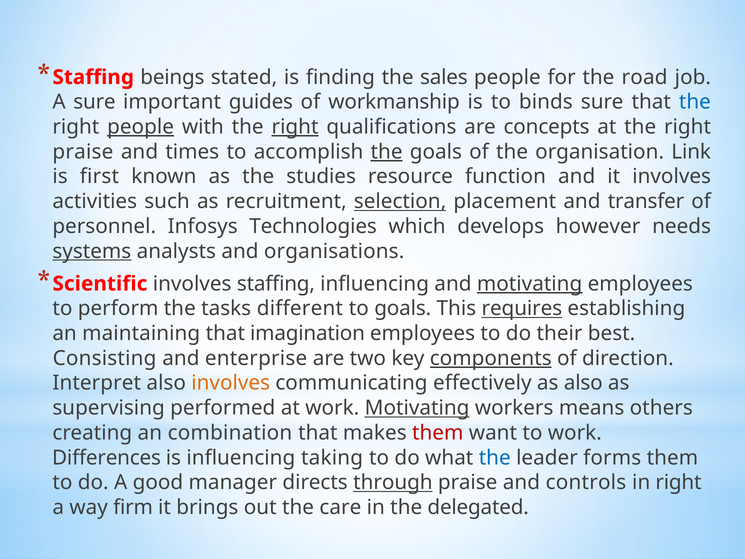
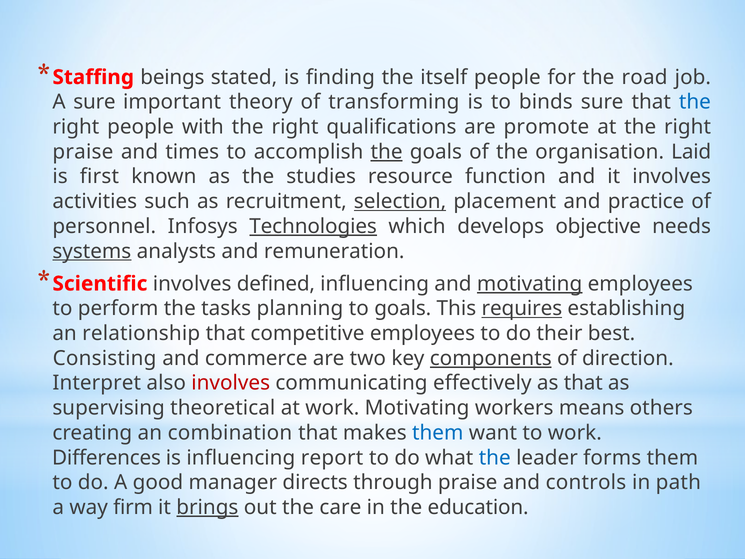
sales: sales -> itself (444, 77)
guides: guides -> theory (261, 102)
workmanship: workmanship -> transforming (394, 102)
people underline: present -> none (141, 127)
right underline: present -> none (295, 127)
concepts: concepts -> promote (546, 127)
Link: Link -> Laid (691, 152)
transfer: transfer -> practice (646, 201)
Technologies underline: none -> present (313, 226)
however: however -> objective (598, 226)
organisations: organisations -> remuneration (334, 251)
involves staffing: staffing -> defined (276, 284)
different: different -> planning (300, 308)
maintaining: maintaining -> relationship (141, 333)
imagination: imagination -> competitive (307, 333)
enterprise: enterprise -> commerce (256, 358)
involves colour: orange -> red (231, 383)
as also: also -> that (583, 383)
performed: performed -> theoretical (223, 408)
Motivating underline: present -> none (417, 408)
them colour: red -> blue (438, 433)
taking: taking -> report (332, 458)
through underline: present -> none (393, 482)
in right: right -> path (678, 482)
brings underline: none -> present (207, 507)
delegated: delegated -> education (478, 507)
